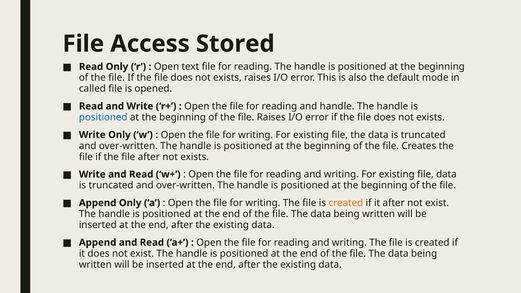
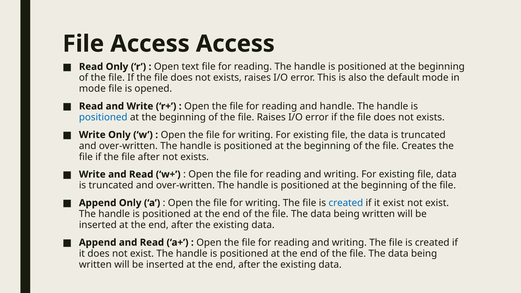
Access Stored: Stored -> Access (235, 44)
called: called -> mode (92, 89)
created colour: orange -> blue (346, 203)
it after: after -> exist (394, 203)
